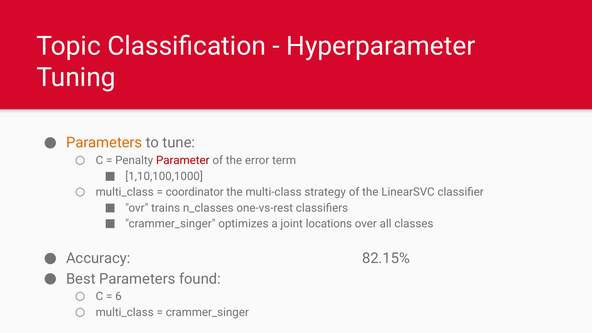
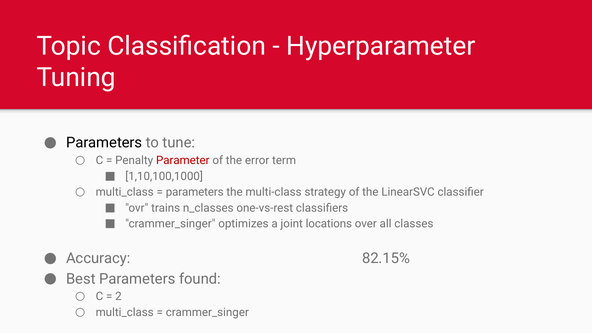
Parameters colour: orange -> black (104, 143)
coordinator: coordinator -> parameters (195, 192)
6: 6 -> 2 (118, 296)
